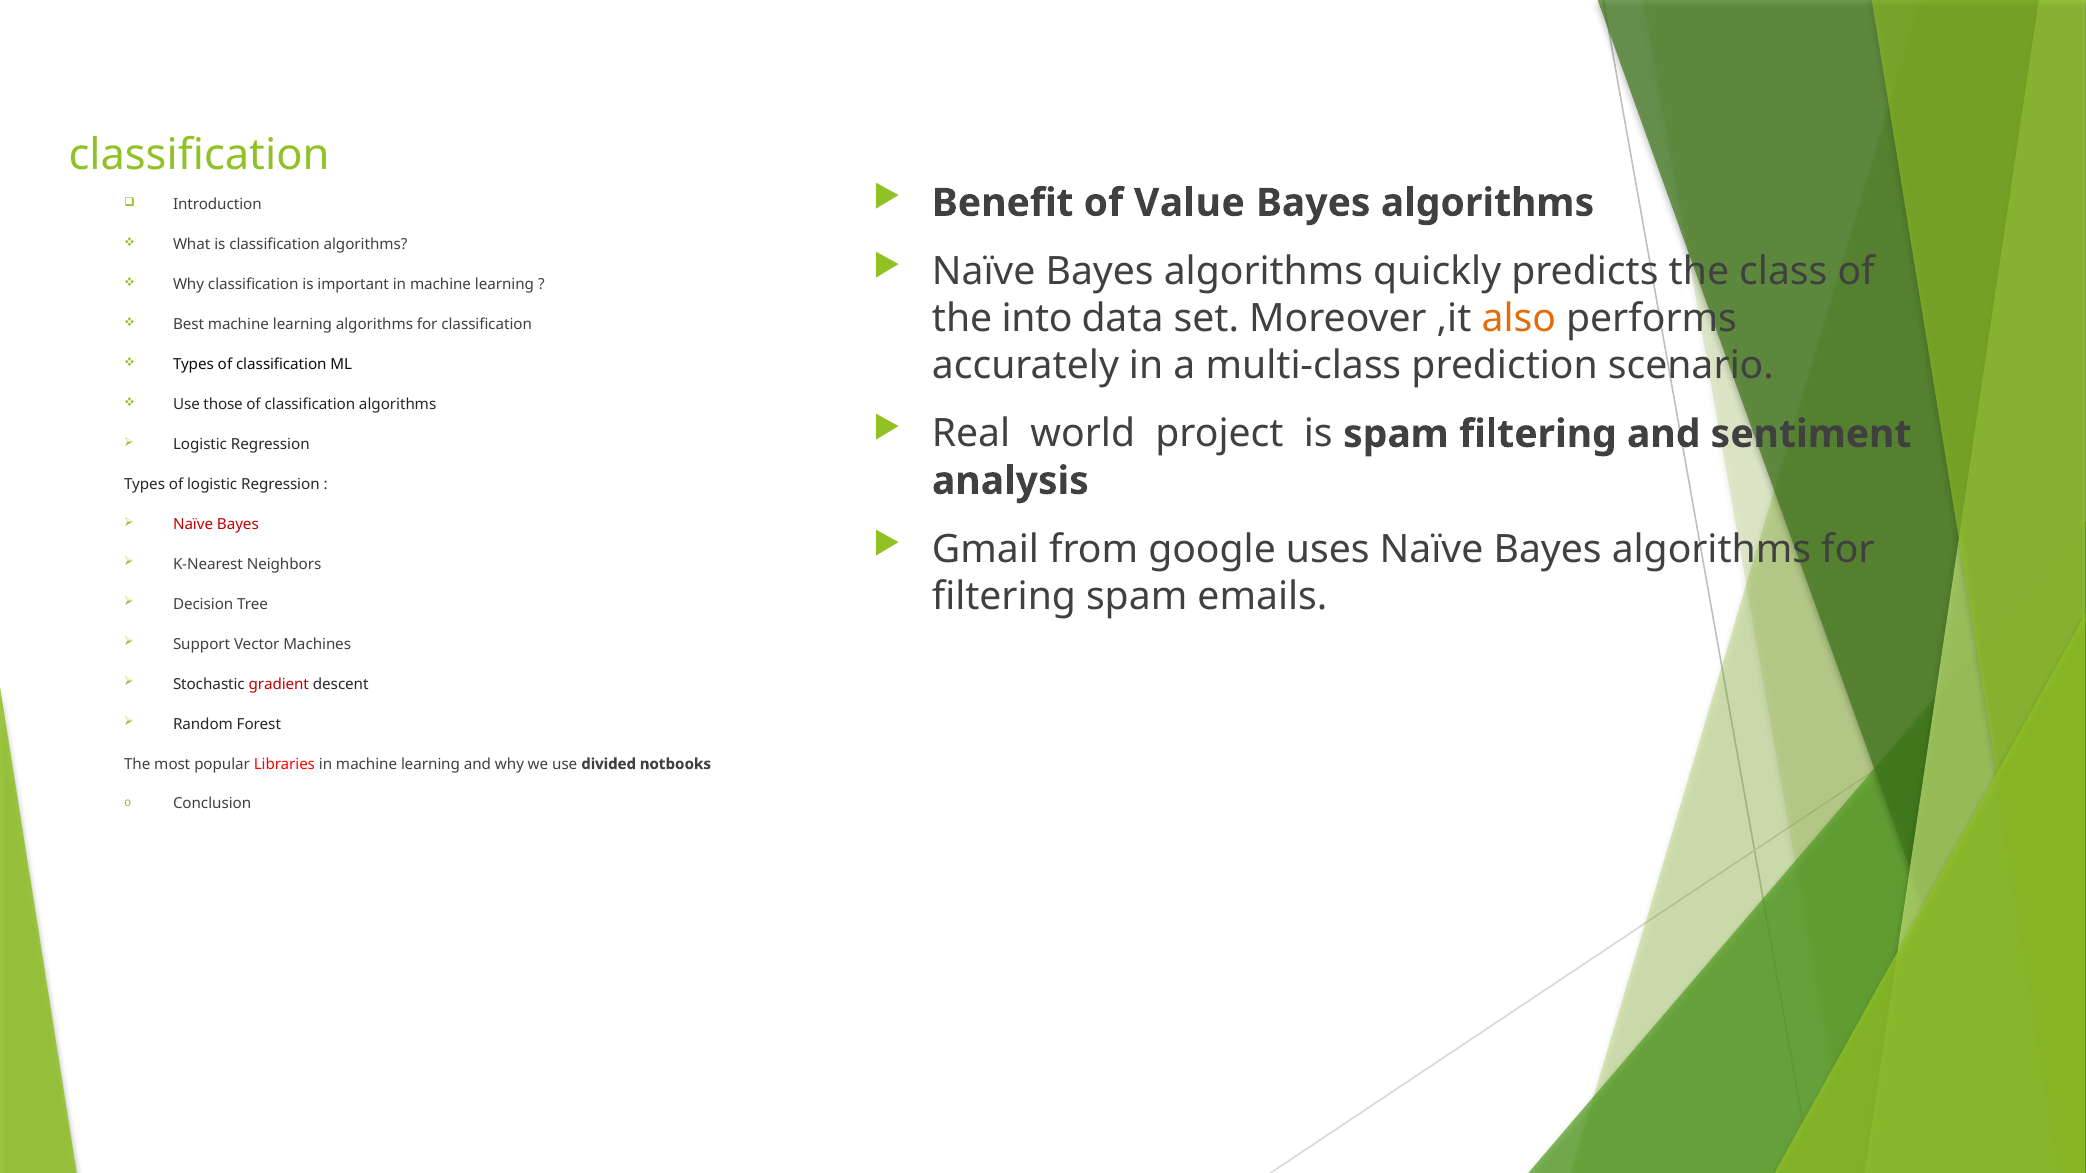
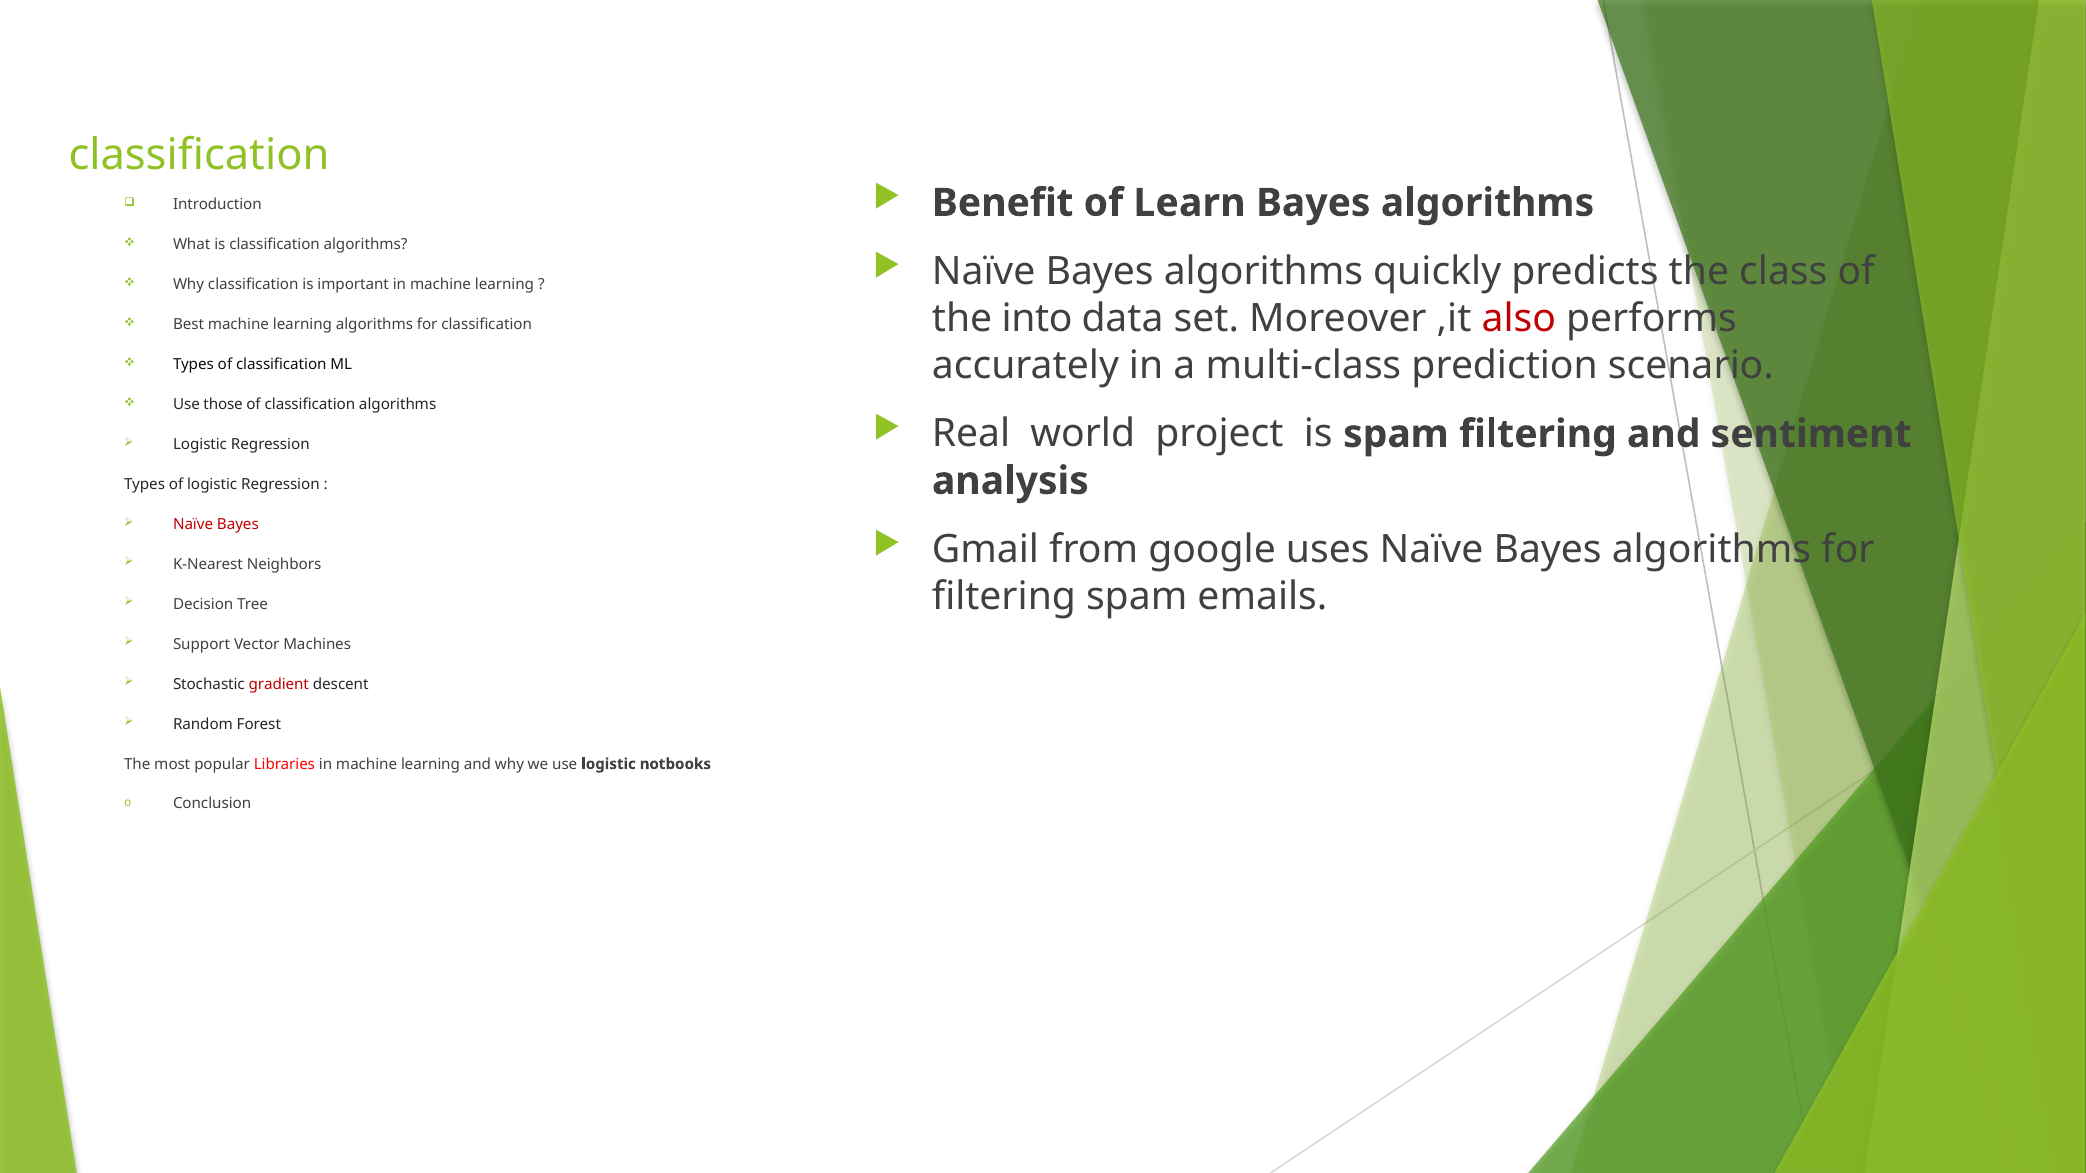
Value: Value -> Learn (1189, 203)
also colour: orange -> red (1519, 319)
use divided: divided -> logistic (609, 764)
